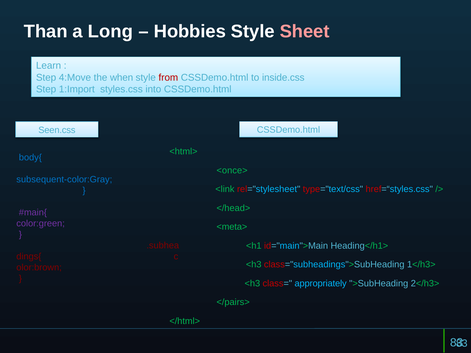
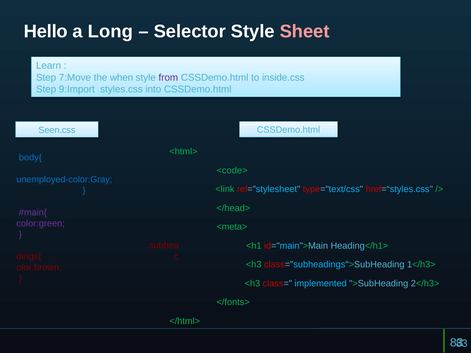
Than: Than -> Hello (46, 32)
Hobbies: Hobbies -> Selector (190, 32)
4:Move: 4:Move -> 7:Move (75, 78)
from colour: red -> purple (168, 78)
1:Import: 1:Import -> 9:Import (77, 89)
<once>: <once> -> <code> (232, 171)
subsequent-color:Gray: subsequent-color:Gray -> unemployed-color:Gray (64, 180)
appropriately: appropriately -> implemented (321, 284)
</pairs>: </pairs> -> </fonts> (233, 302)
